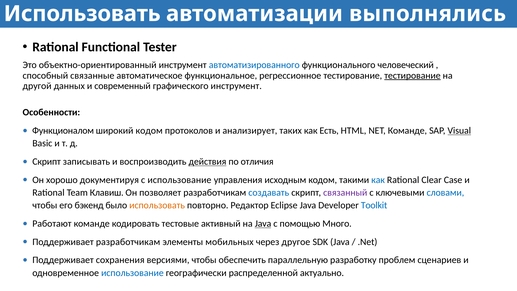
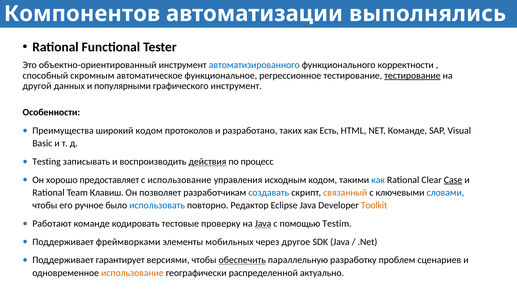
Использовать: Использовать -> Компонентов (82, 14)
человеческий: человеческий -> корректности (406, 65)
cвязанные: cвязанные -> скромным (92, 75)
современный: современный -> популярными (123, 86)
Функционалом: Функционалом -> Преимущества (63, 131)
анализирует: анализирует -> разработано (250, 131)
Visual underline: present -> none (459, 131)
Скрипт: Скрипт -> Testing (47, 162)
отличия: отличия -> процесс (257, 162)
документируя: документируя -> предоставляет (109, 180)
Case underline: none -> present (453, 180)
связанный colour: purple -> orange (345, 193)
бэкенд: бэкенд -> ручное (89, 205)
использовать colour: orange -> blue (157, 205)
Toolkit colour: blue -> orange (374, 205)
активный: активный -> проверку (221, 223)
Много: Много -> Testim (337, 223)
Поддерживает разработчикам: разработчикам -> фреймворками (128, 242)
сохранения: сохранения -> гарантирует (120, 260)
обеспечить underline: none -> present (242, 260)
использование colour: blue -> orange (132, 273)
